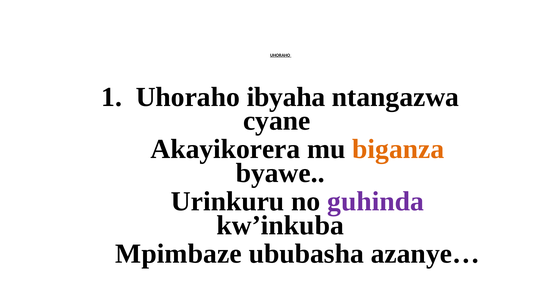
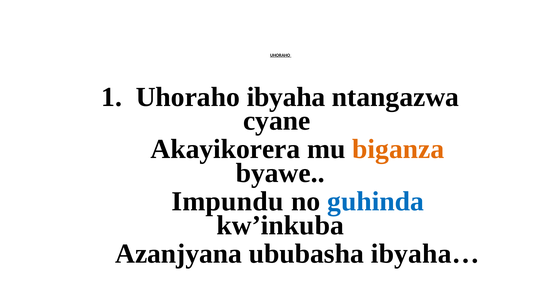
Urinkuru: Urinkuru -> Impundu (227, 202)
guhinda colour: purple -> blue (376, 202)
Mpimbaze: Mpimbaze -> Azanjyana (179, 254)
azanye…: azanye… -> ibyaha… (425, 254)
